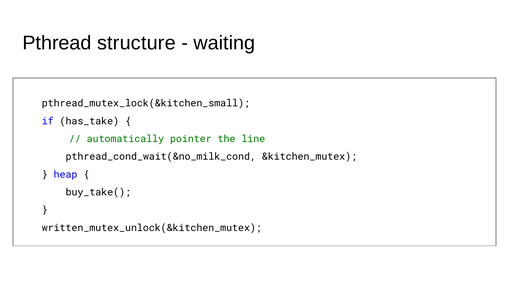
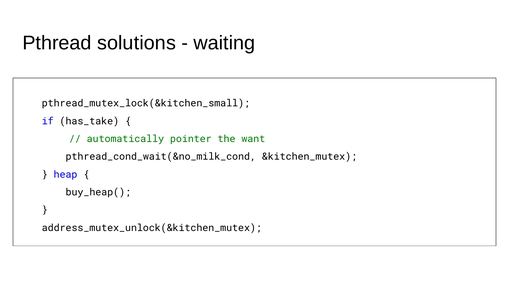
structure: structure -> solutions (137, 43)
line: line -> want (253, 139)
buy_take(: buy_take( -> buy_heap( (98, 192)
written_mutex_unlock(&kitchen_mutex: written_mutex_unlock(&kitchen_mutex -> address_mutex_unlock(&kitchen_mutex (152, 228)
